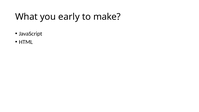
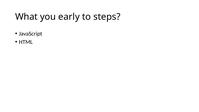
make: make -> steps (107, 17)
